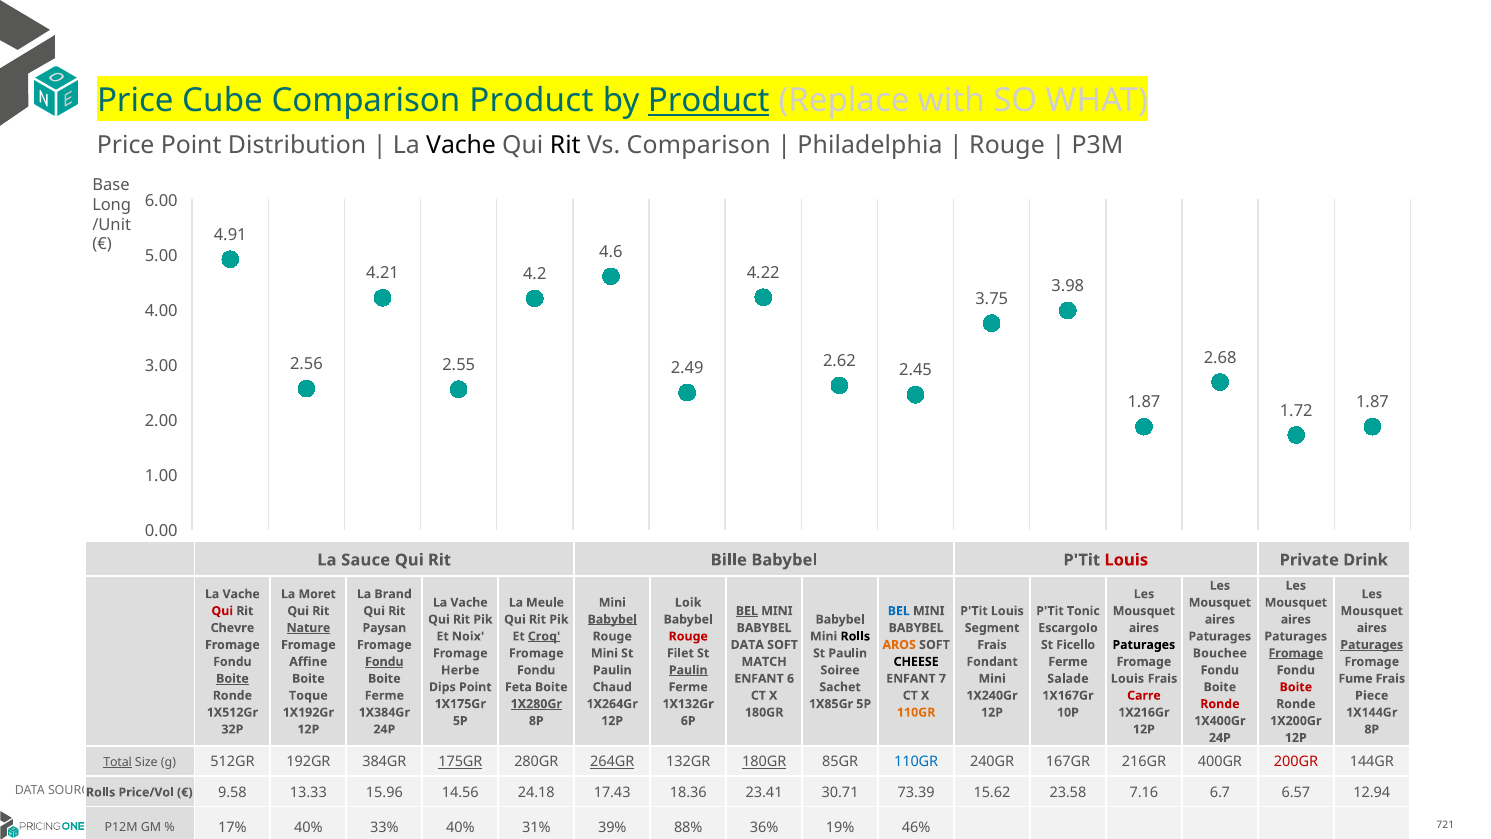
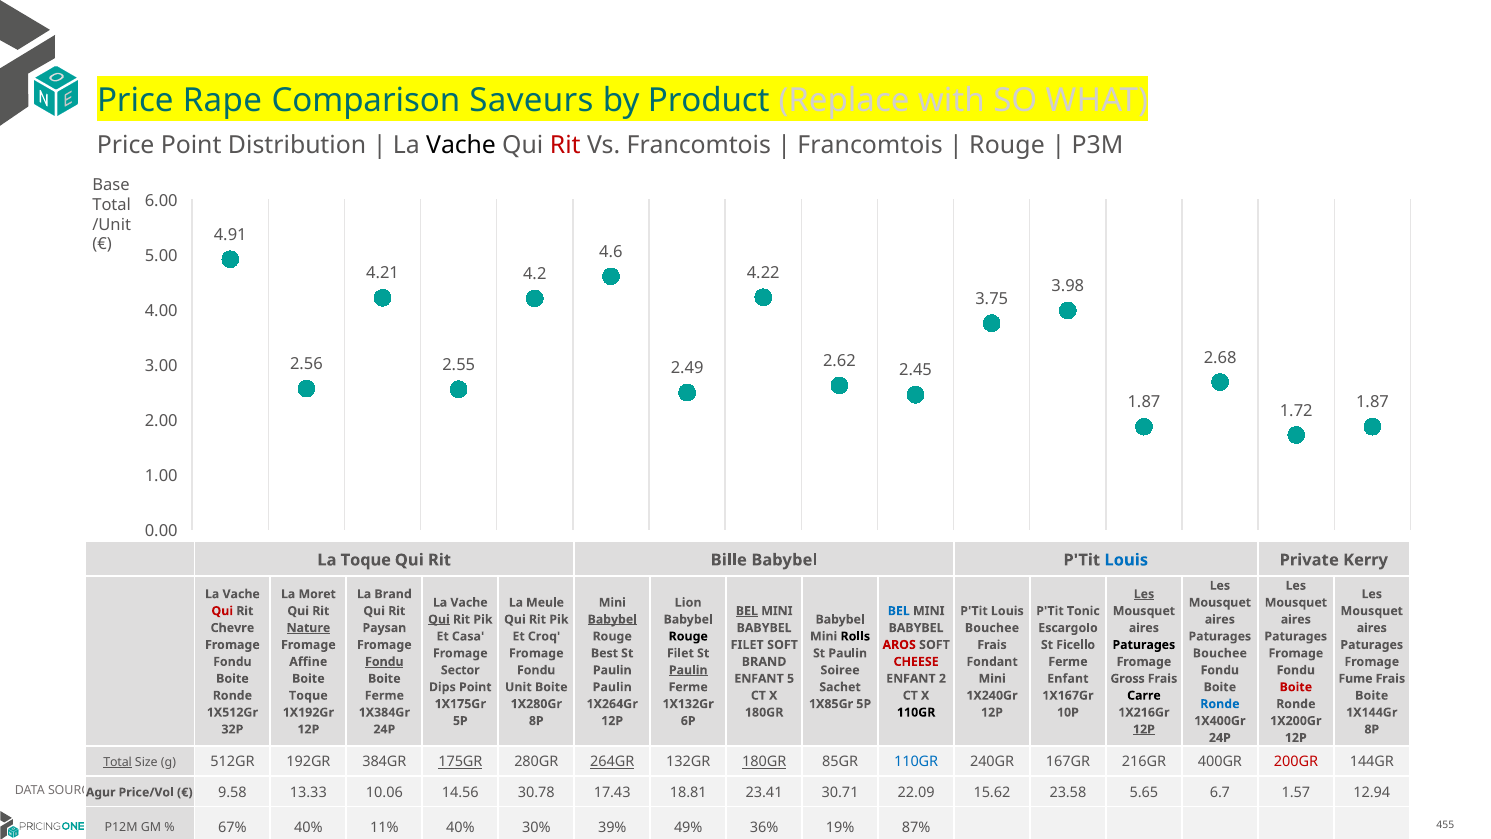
Cube: Cube -> Rape (222, 100)
Comparison Product: Product -> Saveurs (531, 100)
Product underline: present -> none (709, 100)
Rit colour: black -> red (565, 145)
Vs Comparison: Comparison -> Francomtois (699, 145)
Philadelphia: Philadelphia -> Francomtois (870, 145)
Long: Long -> Total (112, 205)
La Sauce: Sauce -> Toque (366, 560)
Louis colour: red -> blue (1126, 560)
Drink: Drink -> Kerry (1366, 560)
Les underline: none -> present (1144, 594)
Loik: Loik -> Lion (688, 602)
Qui underline: none -> present (439, 619)
Segment: Segment -> Bouchee (992, 628)
Noix: Noix -> Casa (468, 636)
Croq underline: present -> none (544, 636)
Rouge colour: red -> black (688, 636)
DATA: DATA -> FILET (747, 645)
AROS colour: orange -> red (899, 645)
Paturages underline: present -> none (1372, 645)
Mini: Mini -> Best (604, 653)
Fromage underline: present -> none (1296, 653)
MATCH: MATCH -> BRAND (764, 662)
CHEESE colour: black -> red (916, 662)
Herbe: Herbe -> Sector (460, 670)
Boite underline: present -> none (232, 678)
6: 6 -> 5 (791, 678)
7: 7 -> 2 (942, 678)
Salade: Salade -> Enfant (1068, 678)
Louis: Louis -> Gross (1128, 678)
Feta: Feta -> Unit (518, 687)
Chaud: Chaud -> Paulin (612, 687)
Carre colour: red -> black (1144, 695)
Piece: Piece -> Boite (1372, 695)
1X280Gr underline: present -> none (536, 704)
Ronde colour: red -> blue (1220, 704)
110GR colour: orange -> black (916, 712)
12P underline: none -> present (1144, 729)
Rolls: Rolls -> Agur (101, 792)
15.96: 15.96 -> 10.06 (384, 792)
24.18: 24.18 -> 30.78 (536, 792)
18.36: 18.36 -> 18.81 (688, 792)
73.39: 73.39 -> 22.09 (916, 792)
7.16: 7.16 -> 5.65 (1144, 792)
6.57: 6.57 -> 1.57 (1296, 792)
721: 721 -> 455 (1445, 825)
17%: 17% -> 67% (233, 827)
33%: 33% -> 11% (384, 827)
31%: 31% -> 30% (536, 827)
88%: 88% -> 49% (688, 827)
46%: 46% -> 87% (916, 827)
